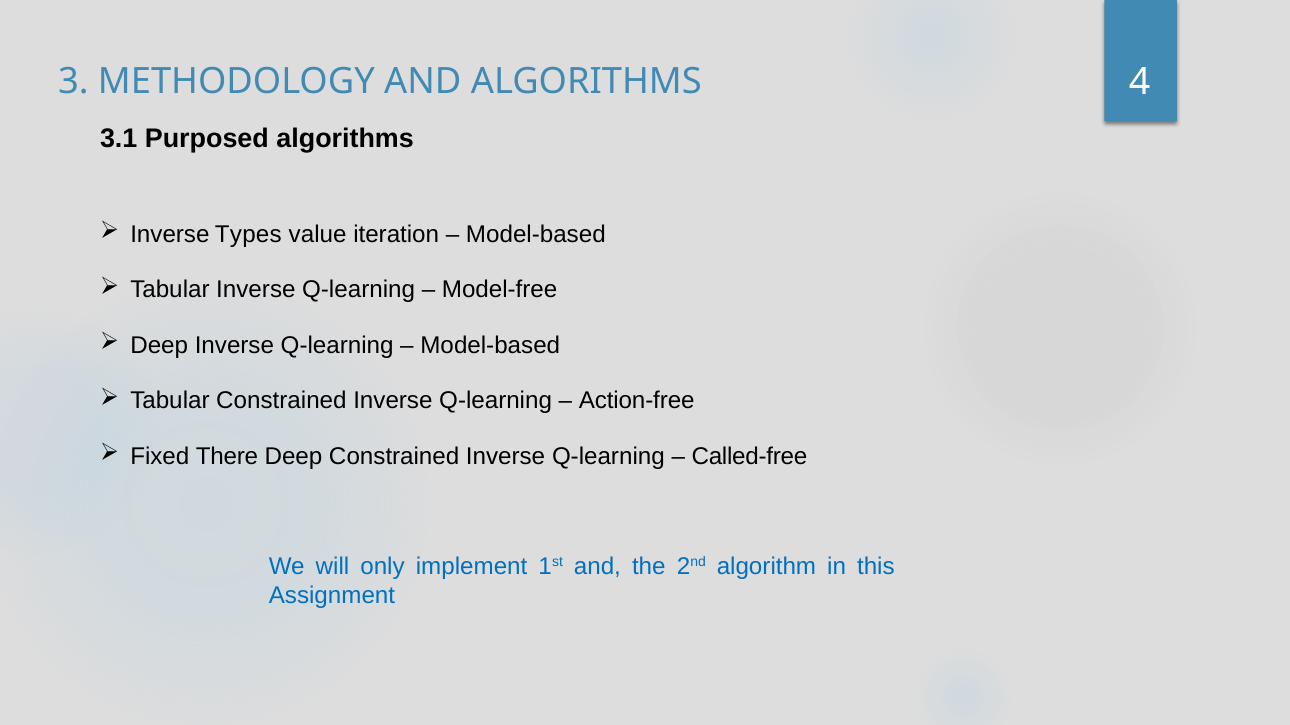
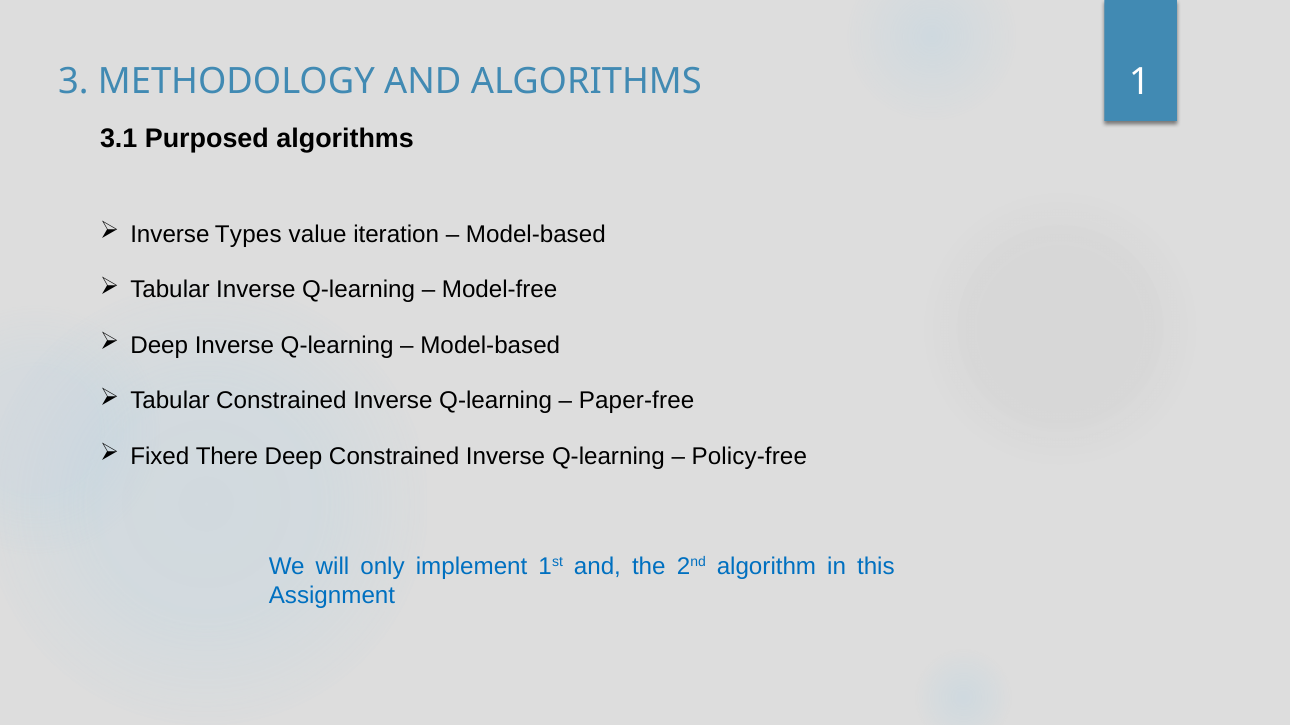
4: 4 -> 1 (1140, 82)
Action-free: Action-free -> Paper-free (637, 401)
Called-free: Called-free -> Policy-free (749, 457)
